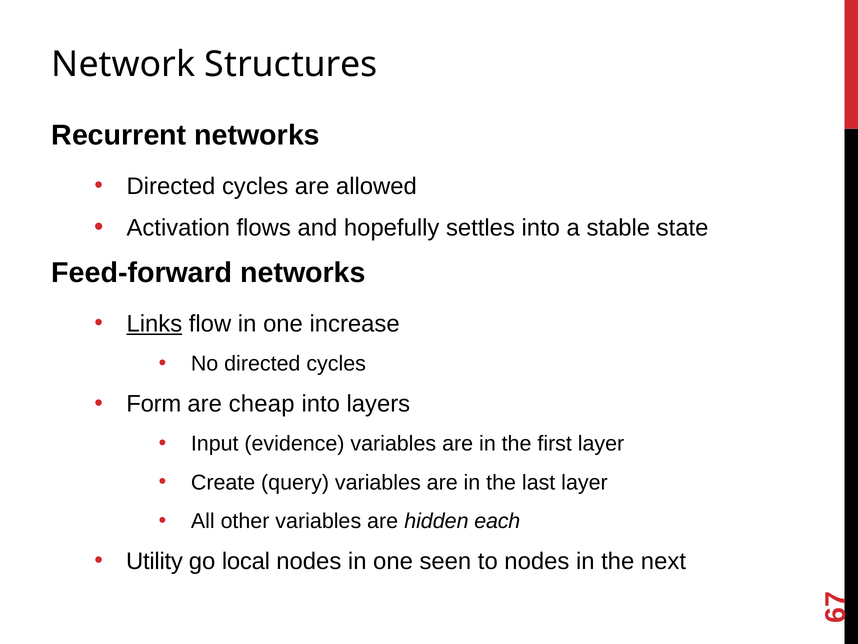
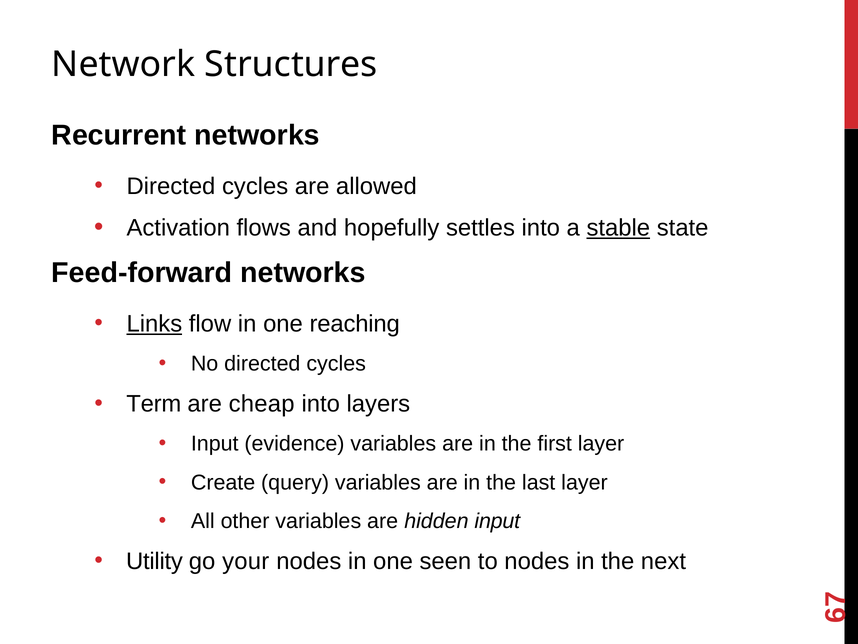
stable underline: none -> present (618, 228)
increase: increase -> reaching (355, 324)
Form: Form -> Term (154, 404)
hidden each: each -> input (497, 521)
local: local -> your (246, 561)
